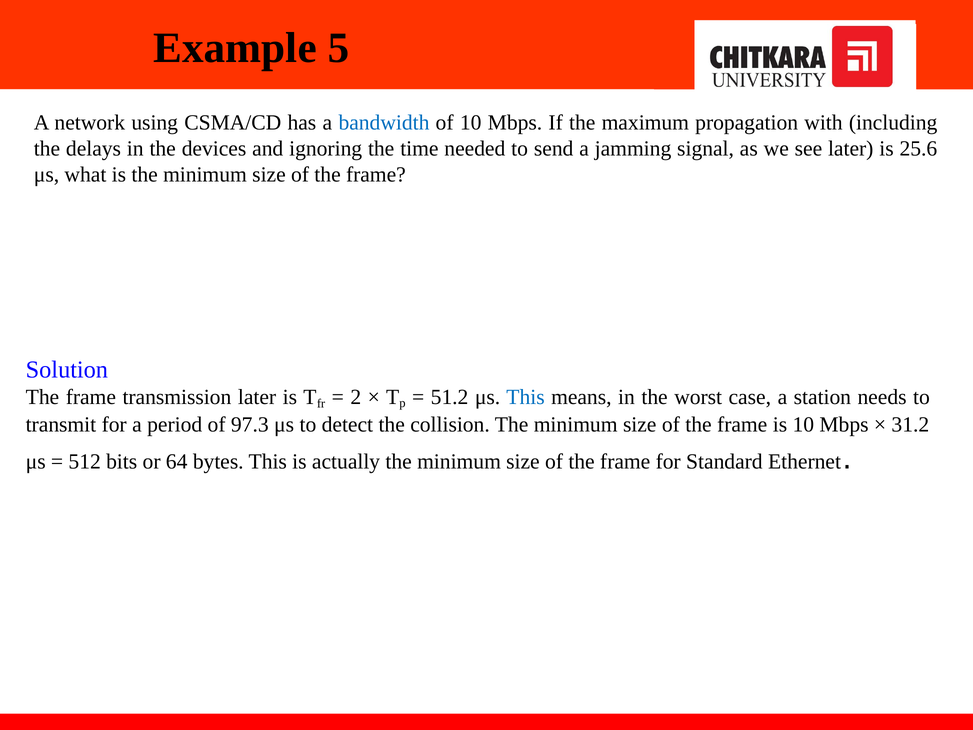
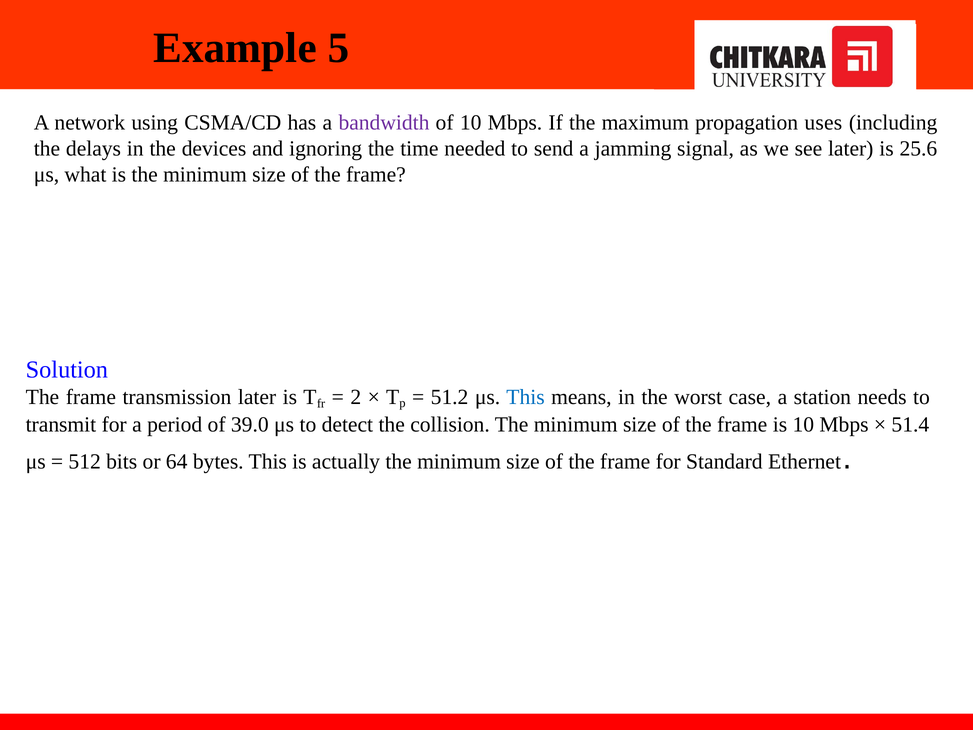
bandwidth colour: blue -> purple (384, 123)
with: with -> uses (823, 123)
97.3: 97.3 -> 39.0 (250, 425)
31.2: 31.2 -> 51.4 (910, 425)
